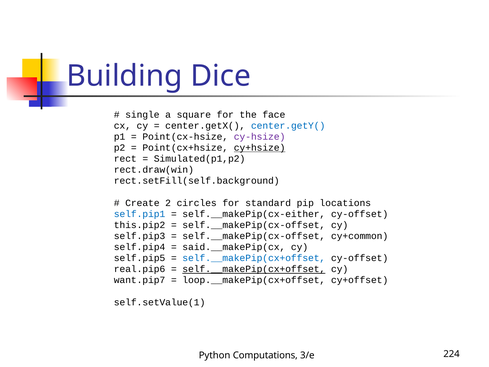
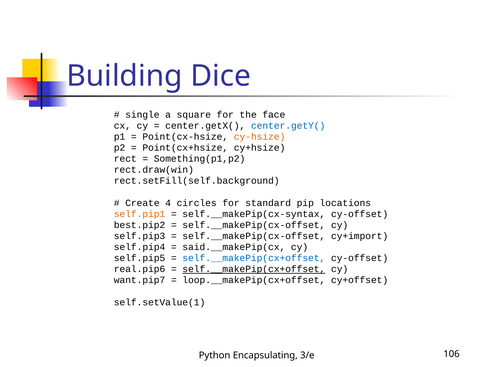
cy-hsize colour: purple -> orange (260, 137)
cy+hsize underline: present -> none (260, 148)
Simulated(p1,p2: Simulated(p1,p2 -> Something(p1,p2 (200, 159)
2: 2 -> 4 (168, 203)
self.pip1 colour: blue -> orange (140, 214)
self.__makePip(cx-either: self.__makePip(cx-either -> self.__makePip(cx-syntax (254, 214)
this.pip2: this.pip2 -> best.pip2 (140, 225)
cy+common: cy+common -> cy+import (360, 236)
Computations: Computations -> Encapsulating (265, 355)
224: 224 -> 106 (451, 354)
